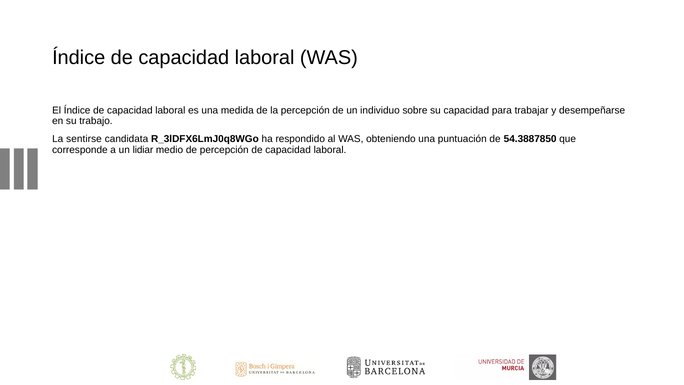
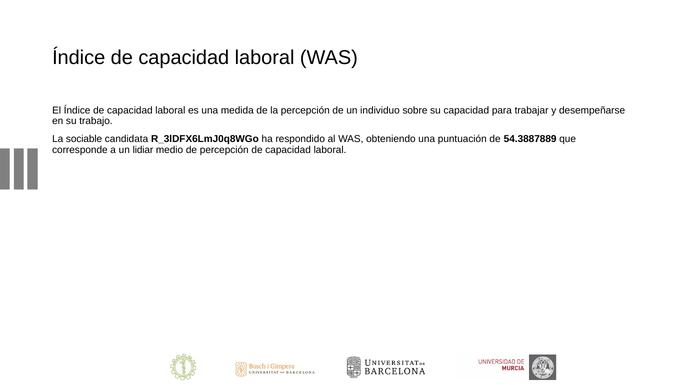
sentirse: sentirse -> sociable (84, 139)
54.3887850: 54.3887850 -> 54.3887889 (530, 139)
